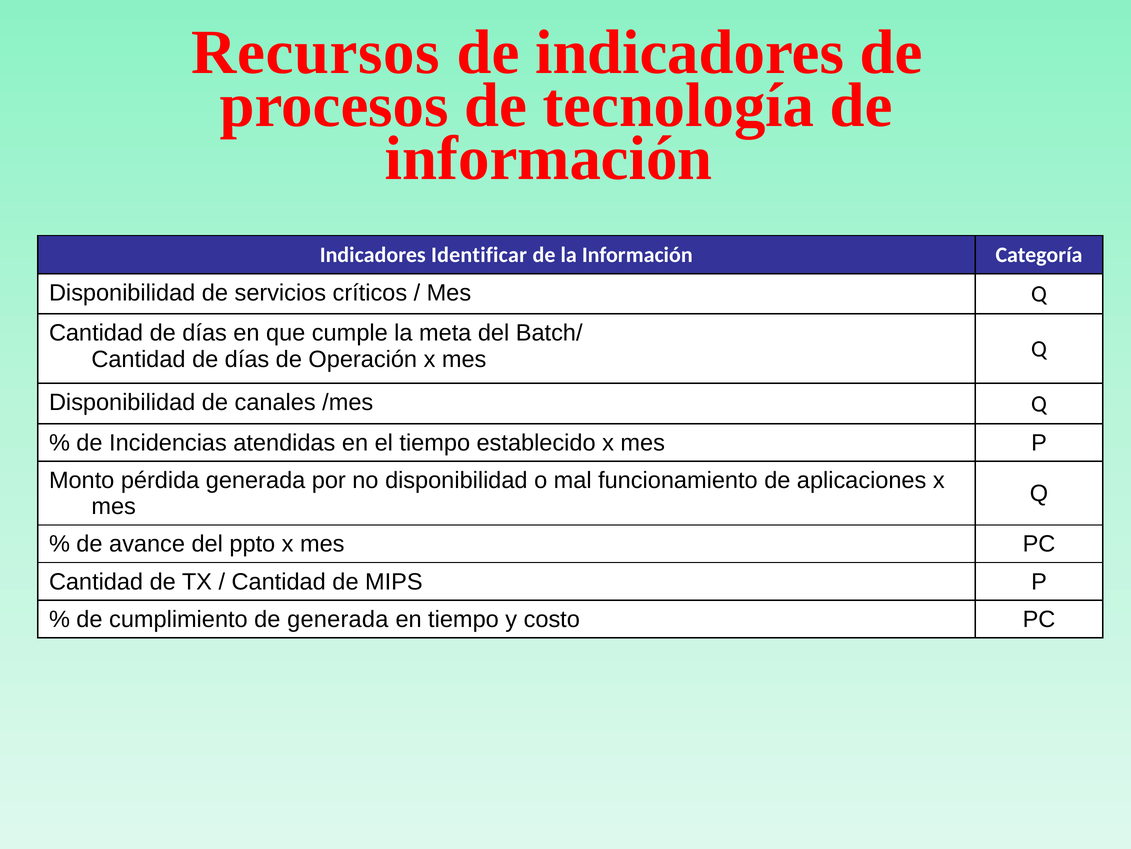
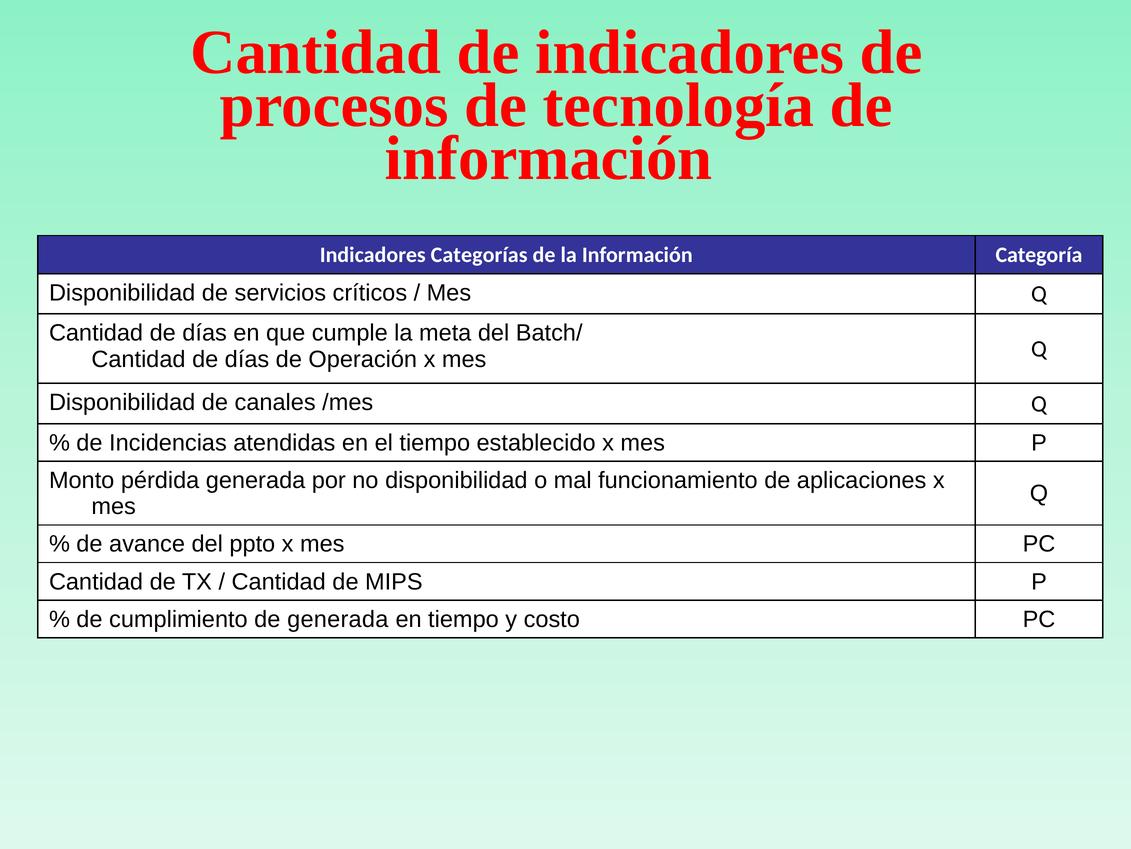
Recursos: Recursos -> Cantidad (316, 53)
Identificar: Identificar -> Categorías (479, 255)
